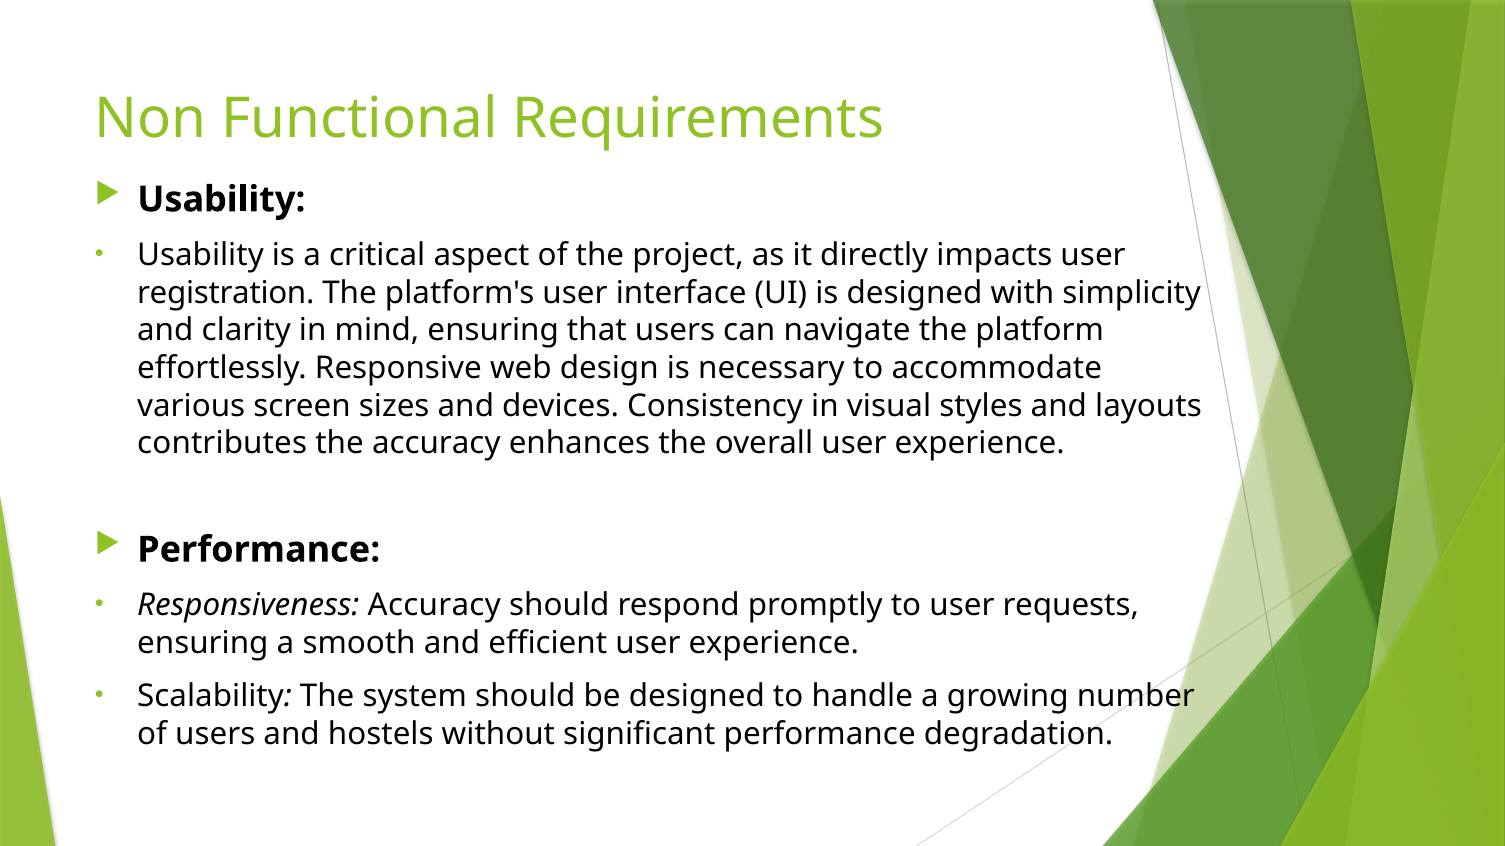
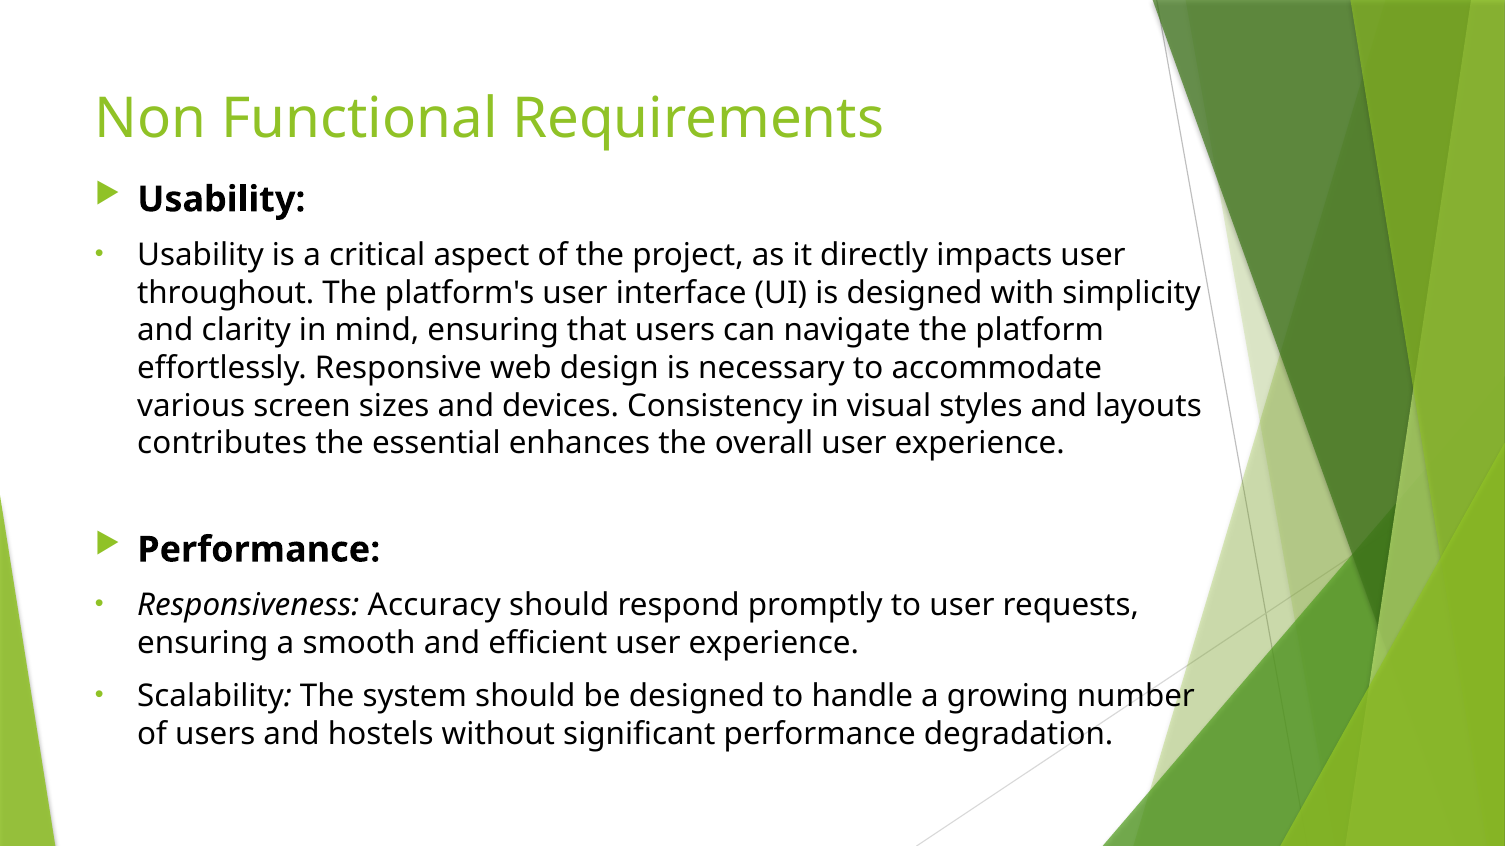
registration: registration -> throughout (226, 293)
the accuracy: accuracy -> essential (436, 444)
